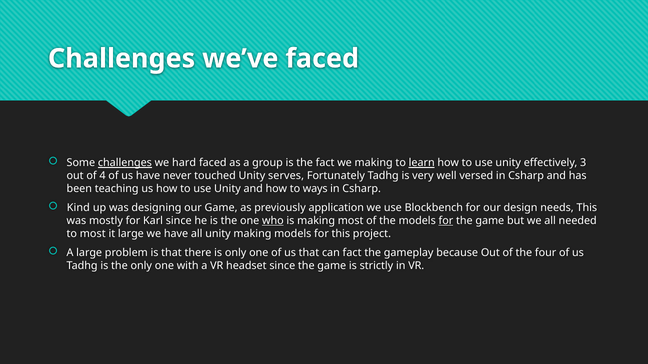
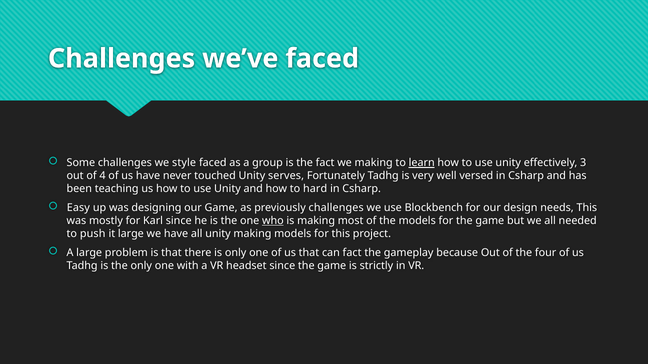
challenges underline: present -> none (125, 163)
hard: hard -> style (184, 163)
ways: ways -> hard (315, 189)
Kind: Kind -> Easy (78, 208)
previously application: application -> challenges (336, 208)
for underline: present -> none (446, 221)
to most: most -> push (93, 234)
